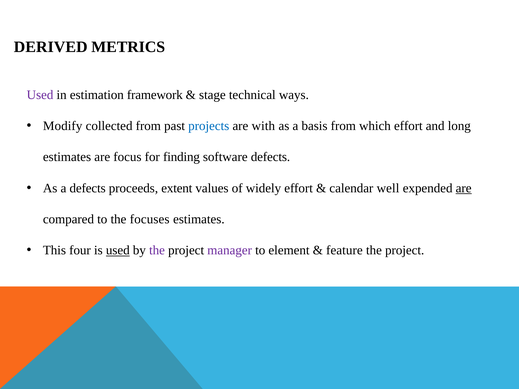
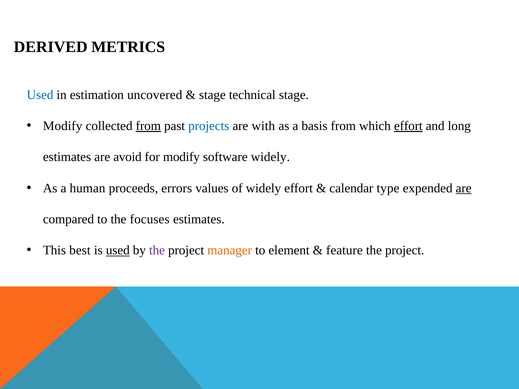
Used colour: purple -> blue (40, 95)
framework: framework -> uncovered (155, 95)
technical ways: ways -> stage (294, 95)
from underline: none -> present (148, 126)
effort underline: none -> present (408, 126)
focus: focus -> avoid (127, 157)
for finding: finding -> modify (181, 157)
software defects: defects -> widely (270, 157)
a defects: defects -> human (87, 188)
extent: extent -> errors (177, 188)
well: well -> type (388, 188)
four: four -> best (80, 251)
manager colour: purple -> orange (230, 251)
